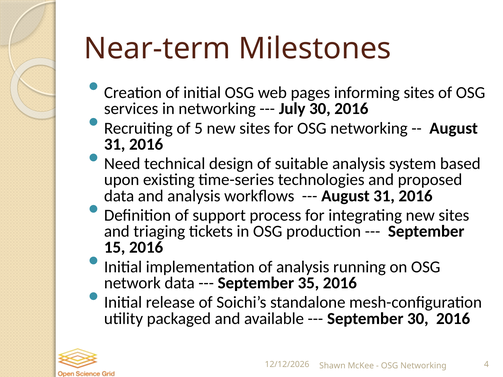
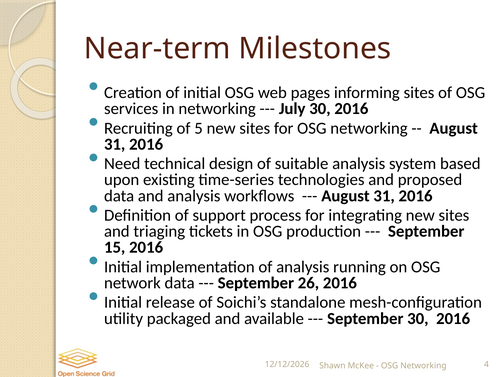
35: 35 -> 26 (308, 283)
